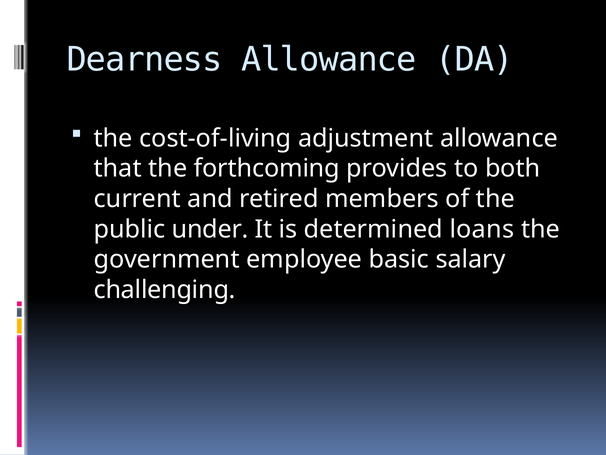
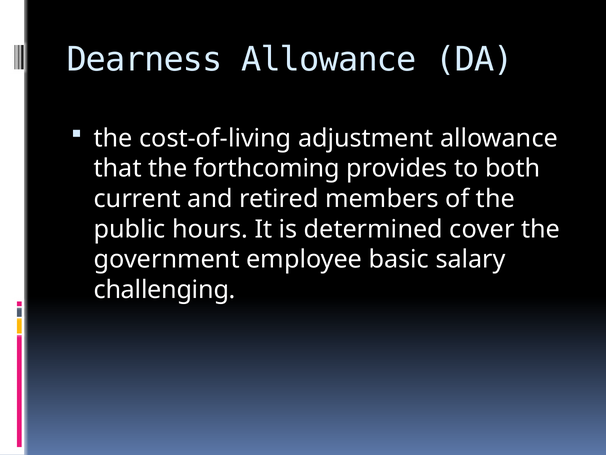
under: under -> hours (210, 229)
loans: loans -> cover (482, 229)
